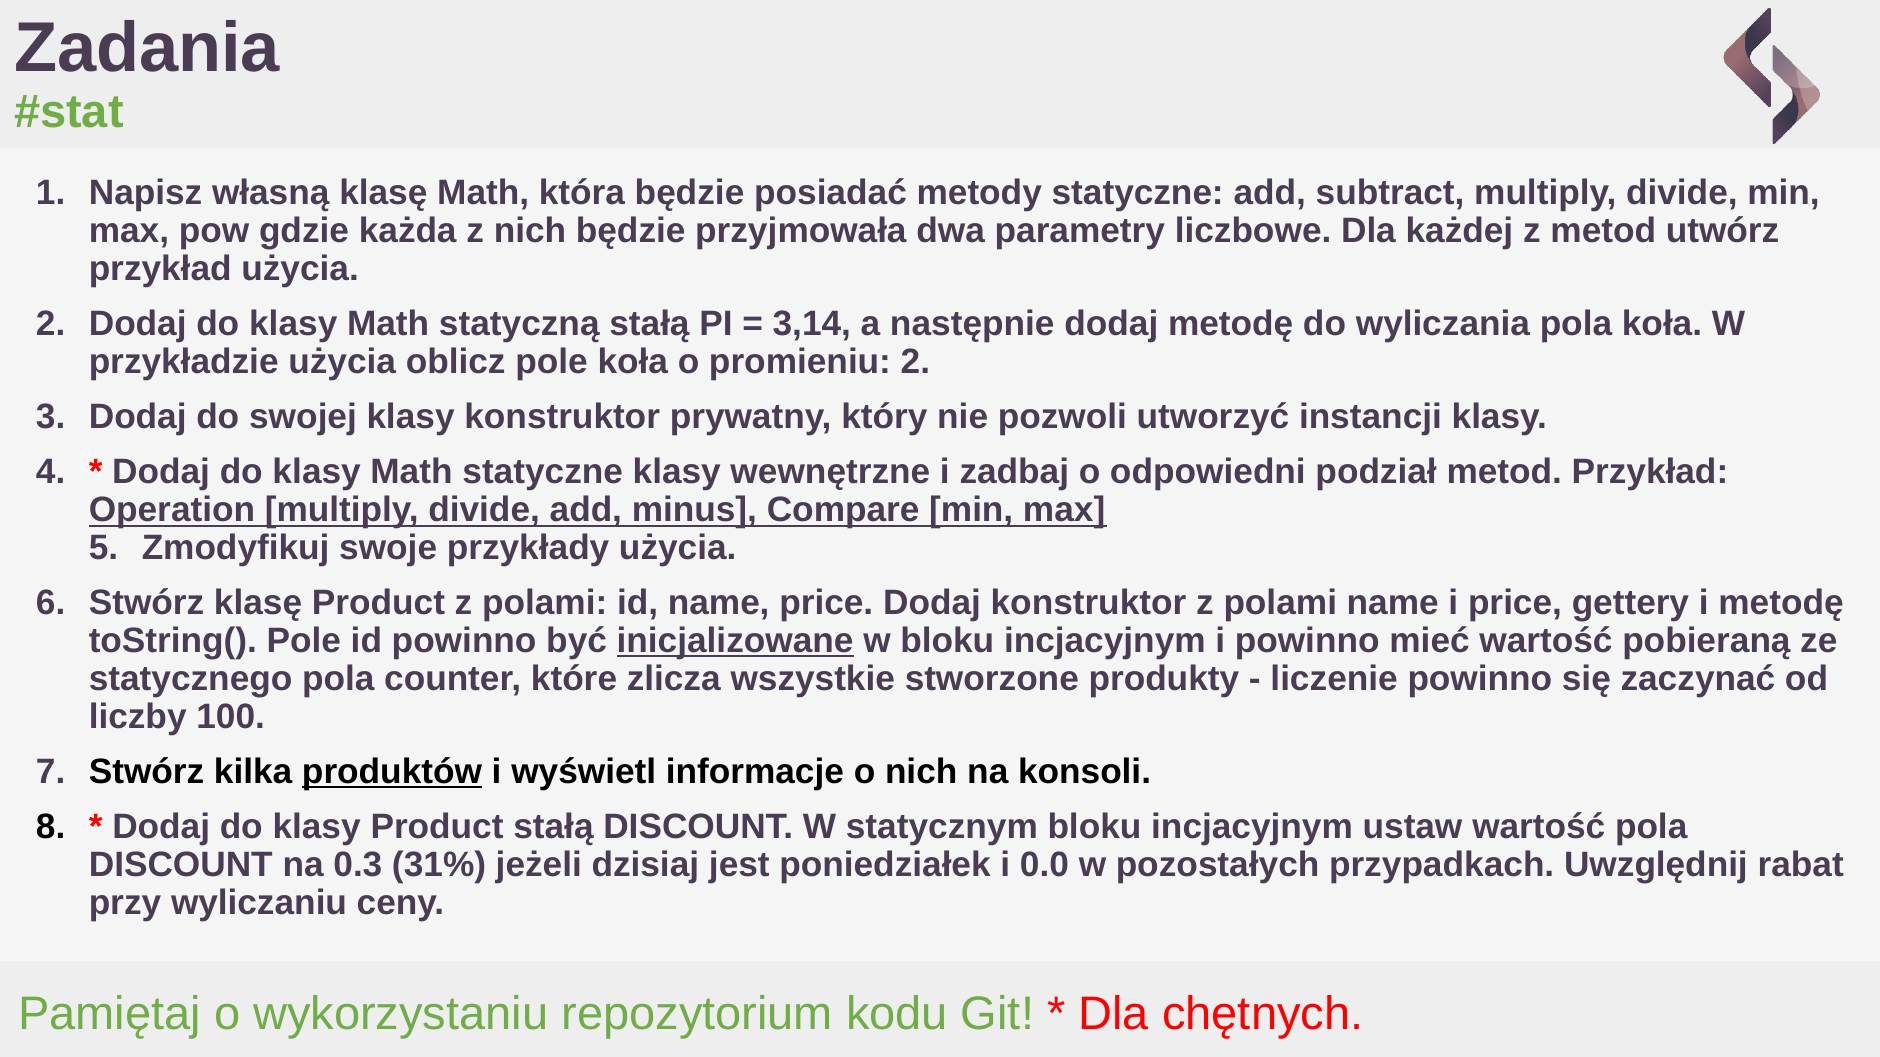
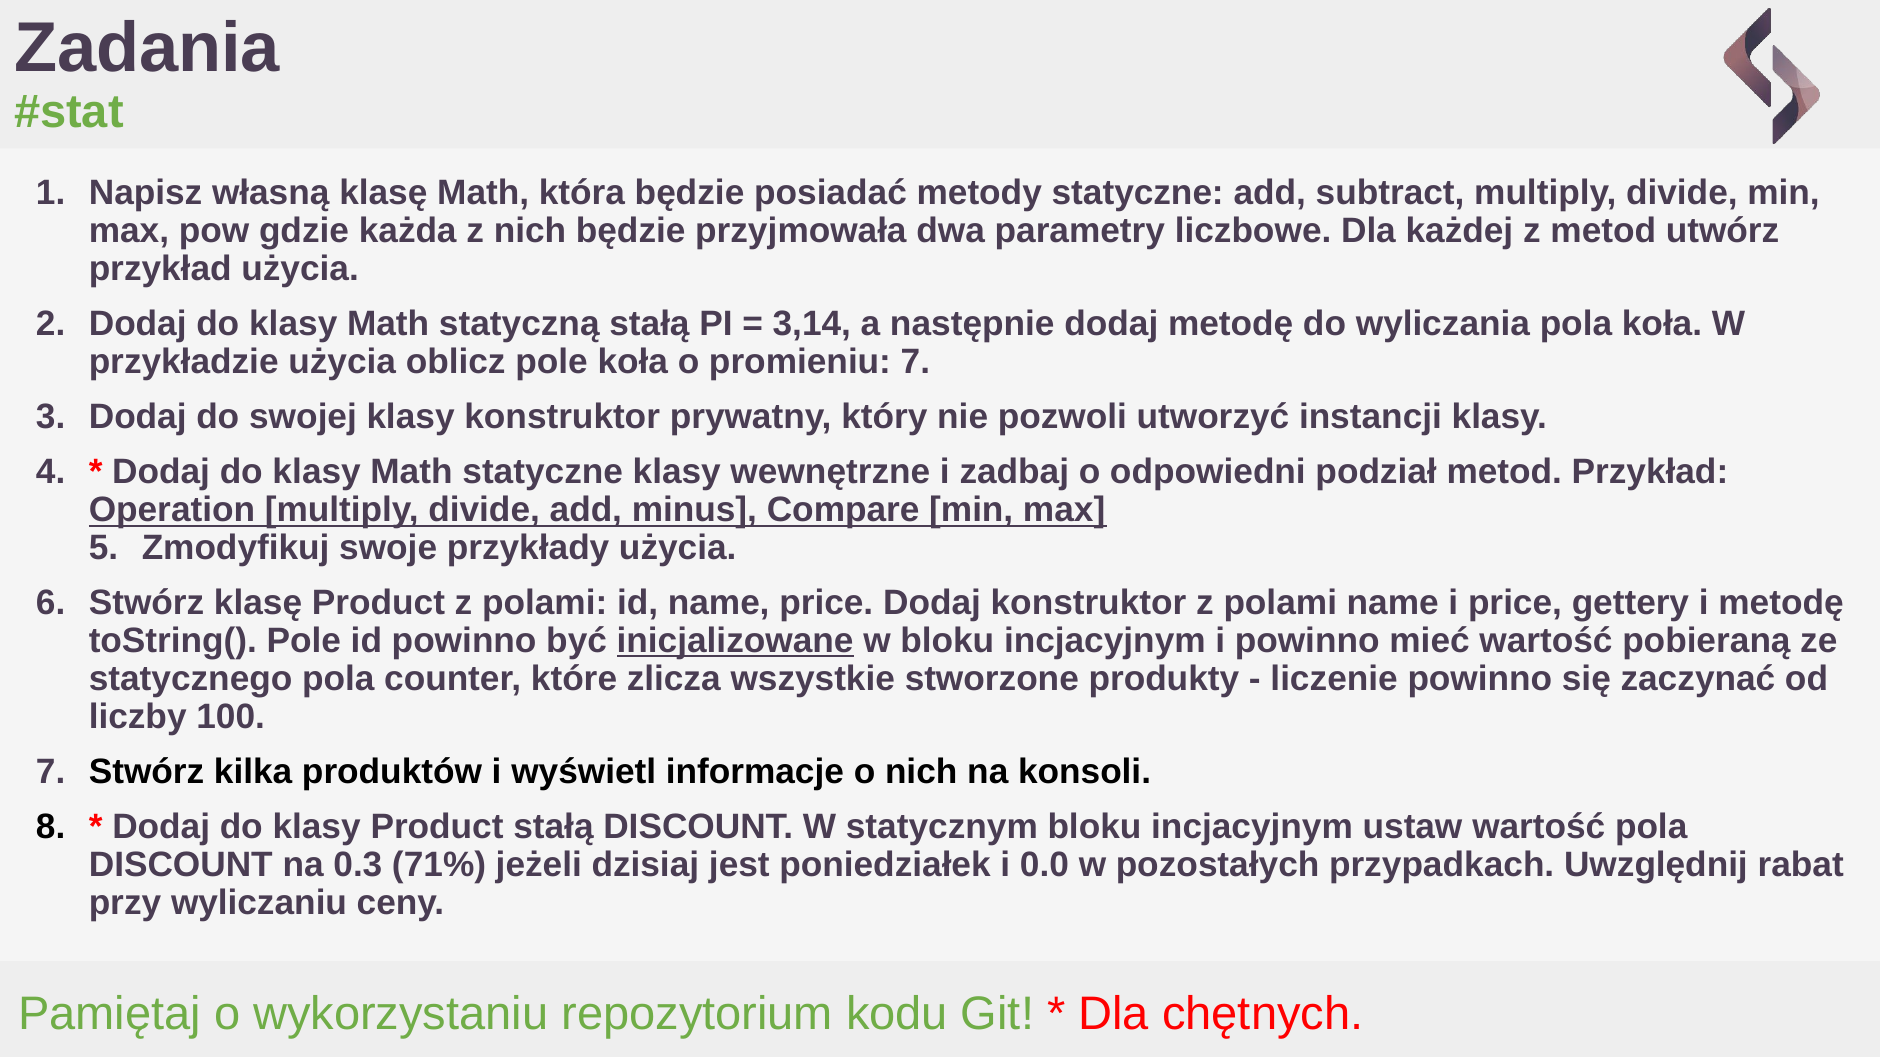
promieniu 2: 2 -> 7 (915, 362)
produktów underline: present -> none (392, 773)
31%: 31% -> 71% (439, 866)
